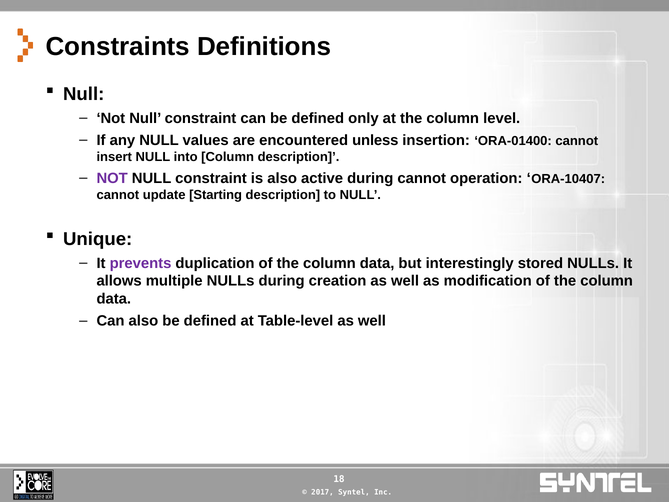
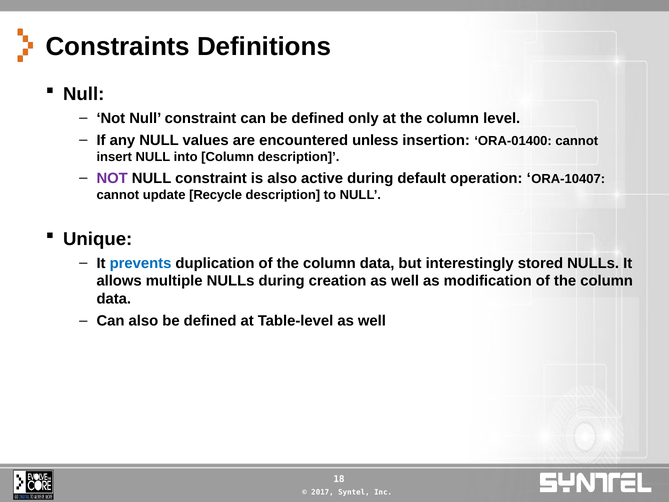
during cannot: cannot -> default (422, 178)
Starting: Starting -> Recycle (216, 195)
prevents colour: purple -> blue (141, 263)
